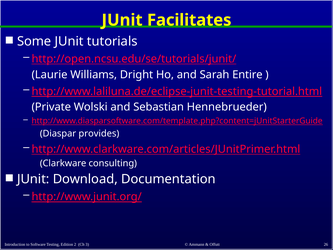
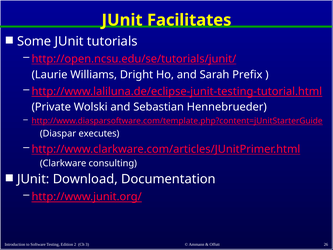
Entire: Entire -> Prefix (247, 75)
provides: provides -> executes (99, 133)
